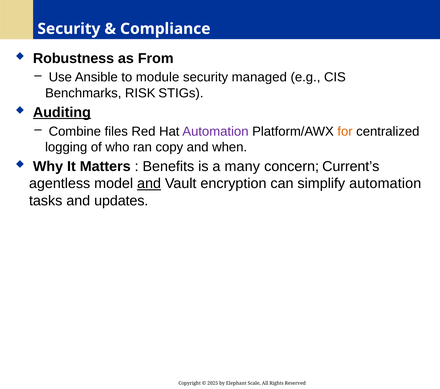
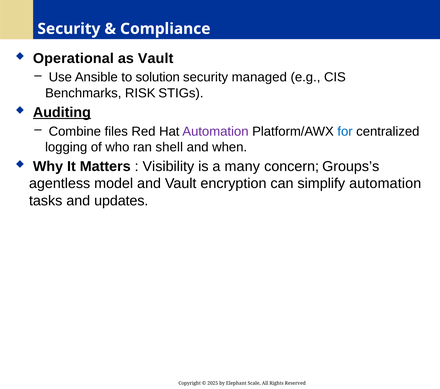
Robustness: Robustness -> Operational (73, 58)
as From: From -> Vault (156, 58)
module: module -> solution (158, 77)
for colour: orange -> blue (345, 132)
copy: copy -> shell (169, 147)
Benefits: Benefits -> Visibility (168, 167)
Current’s: Current’s -> Groups’s (351, 167)
and underline: present -> none (149, 184)
